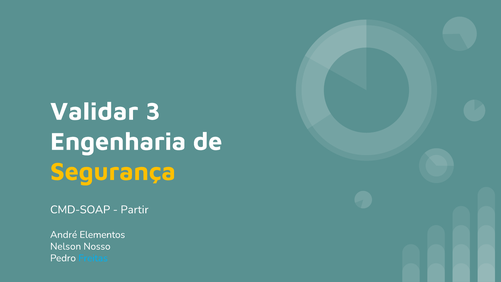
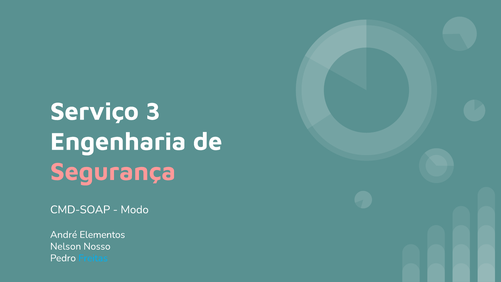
Validar: Validar -> Serviço (94, 111)
Segurança colour: yellow -> pink (113, 172)
Partir: Partir -> Modo (135, 210)
